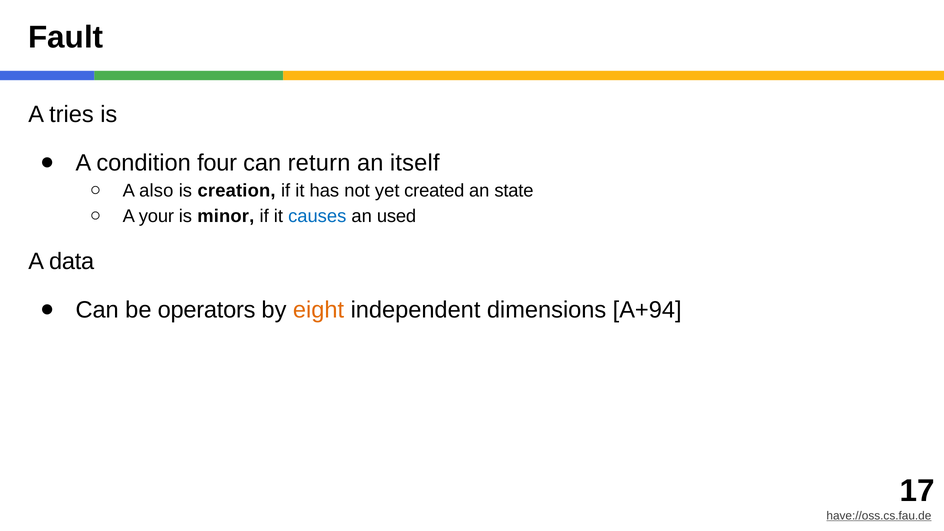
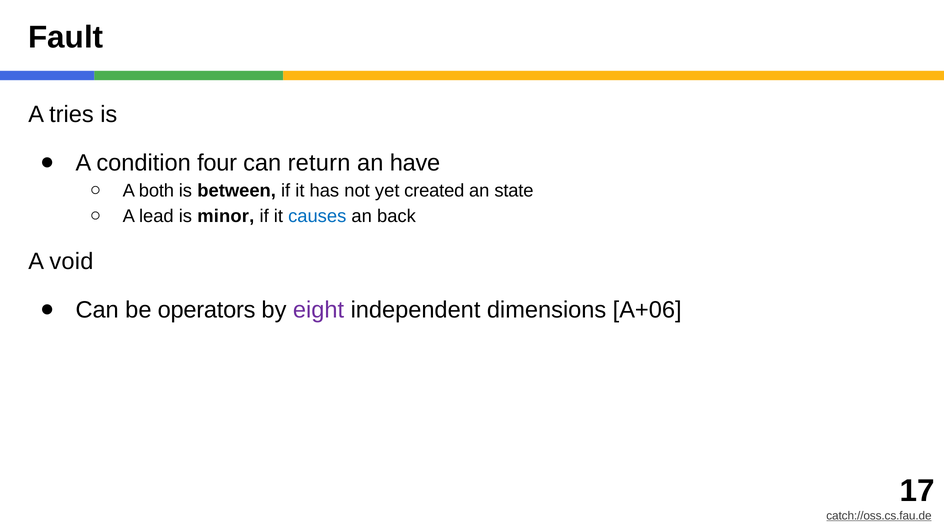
itself: itself -> have (415, 163)
also: also -> both (156, 191)
creation: creation -> between (237, 191)
your: your -> lead (156, 216)
used: used -> back (396, 216)
data: data -> void (71, 262)
eight colour: orange -> purple (319, 310)
A+94: A+94 -> A+06 (647, 310)
have://oss.cs.fau.de: have://oss.cs.fau.de -> catch://oss.cs.fau.de (879, 516)
